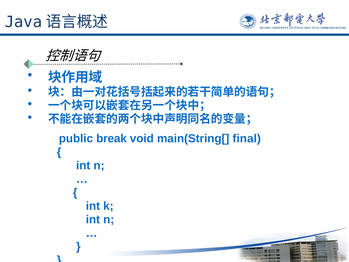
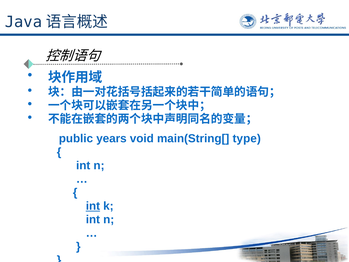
break: break -> years (111, 138)
final: final -> type (247, 138)
int underline: none -> present (93, 206)
